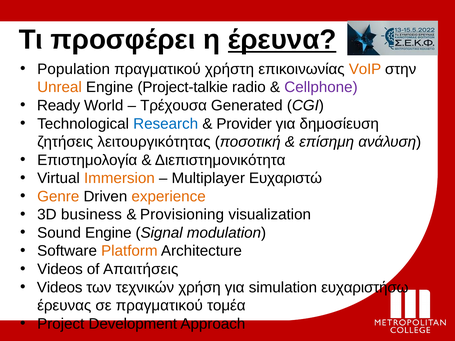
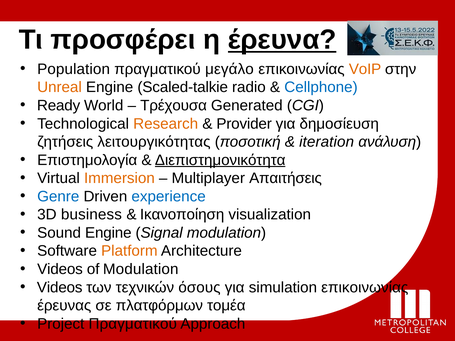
χρήστη: χρήστη -> μεγάλο (229, 69)
Project-talkie: Project-talkie -> Scaled-talkie (183, 87)
Cellphone colour: purple -> blue (321, 87)
Research colour: blue -> orange (166, 124)
επίσημη: επίσημη -> iteration (327, 142)
Διεπιστημονικότητα underline: none -> present (220, 160)
Ευχαριστώ: Ευχαριστώ -> Απαιτήσεις (285, 178)
Genre colour: orange -> blue (58, 197)
experience colour: orange -> blue (169, 197)
Provisioning: Provisioning -> Ικανοποίηση (182, 215)
of Απαιτήσεις: Απαιτήσεις -> Modulation (141, 269)
χρήση: χρήση -> όσους (199, 288)
simulation ευχαριστήσω: ευχαριστήσω -> επικοινωνίας (365, 288)
σε πραγματικού: πραγματικού -> πλατφόρμων (159, 306)
Project Development: Development -> Πραγματικού (133, 324)
